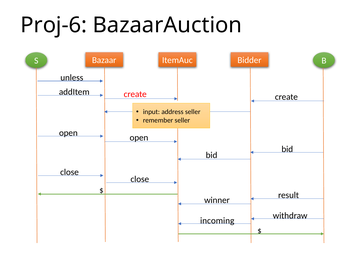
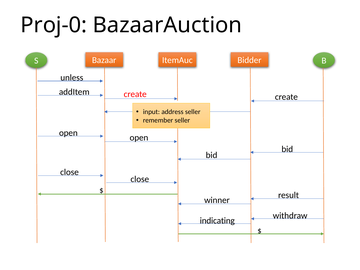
Proj-6: Proj-6 -> Proj-0 (54, 25)
incoming: incoming -> indicating (217, 221)
